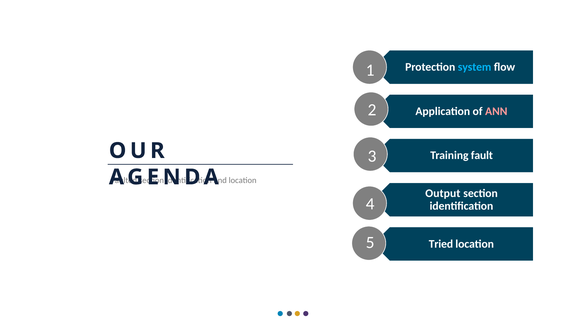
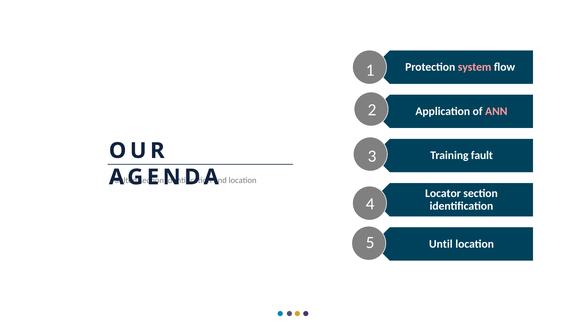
system colour: light blue -> pink (475, 67)
Output: Output -> Locator (443, 193)
Tried: Tried -> Until (441, 244)
